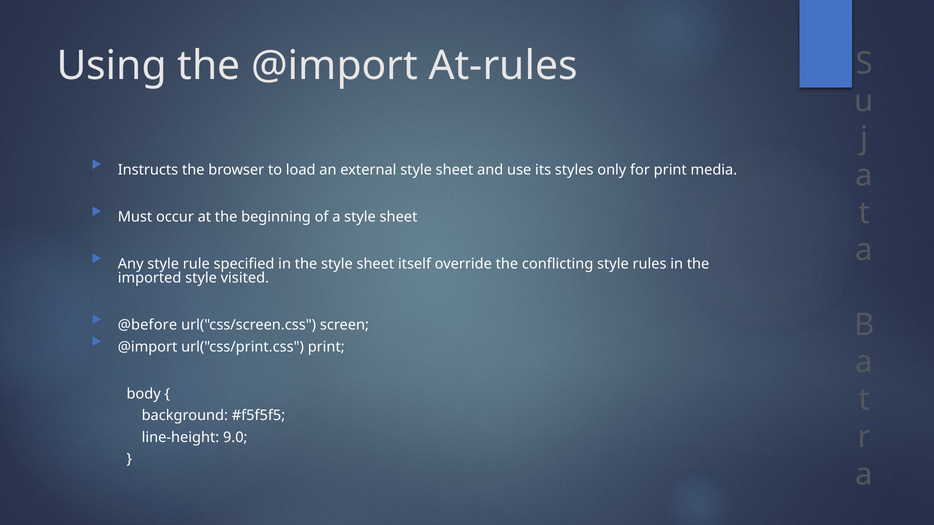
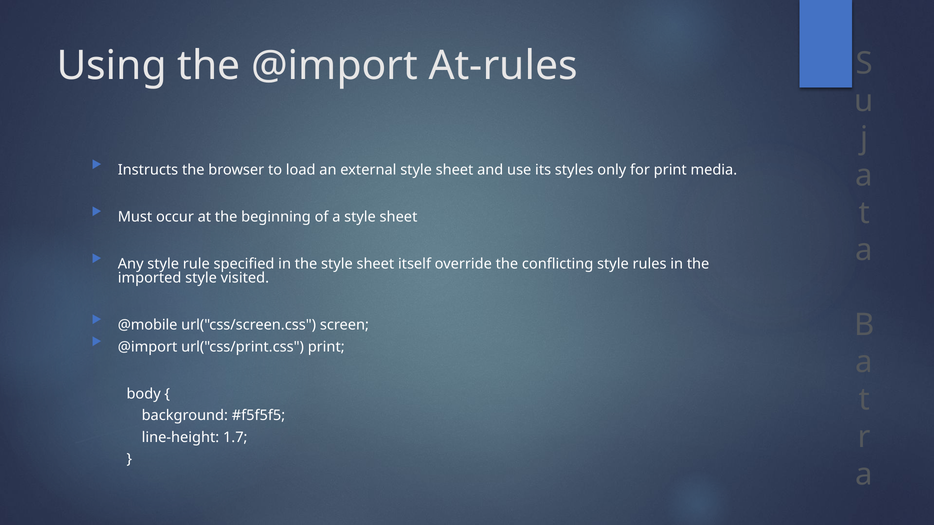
@before: @before -> @mobile (148, 325)
9.0: 9.0 -> 1.7 (235, 438)
